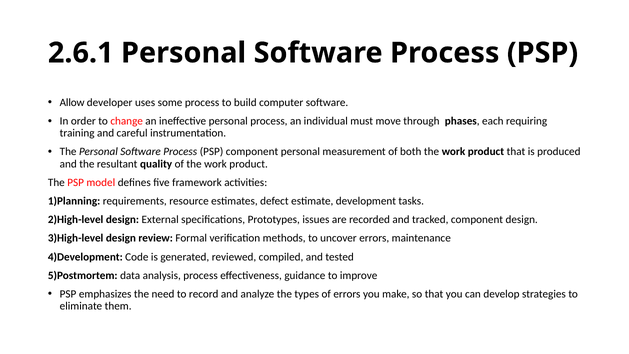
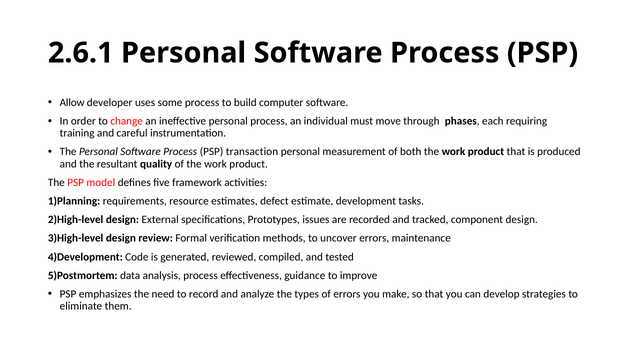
PSP component: component -> transaction (252, 152)
